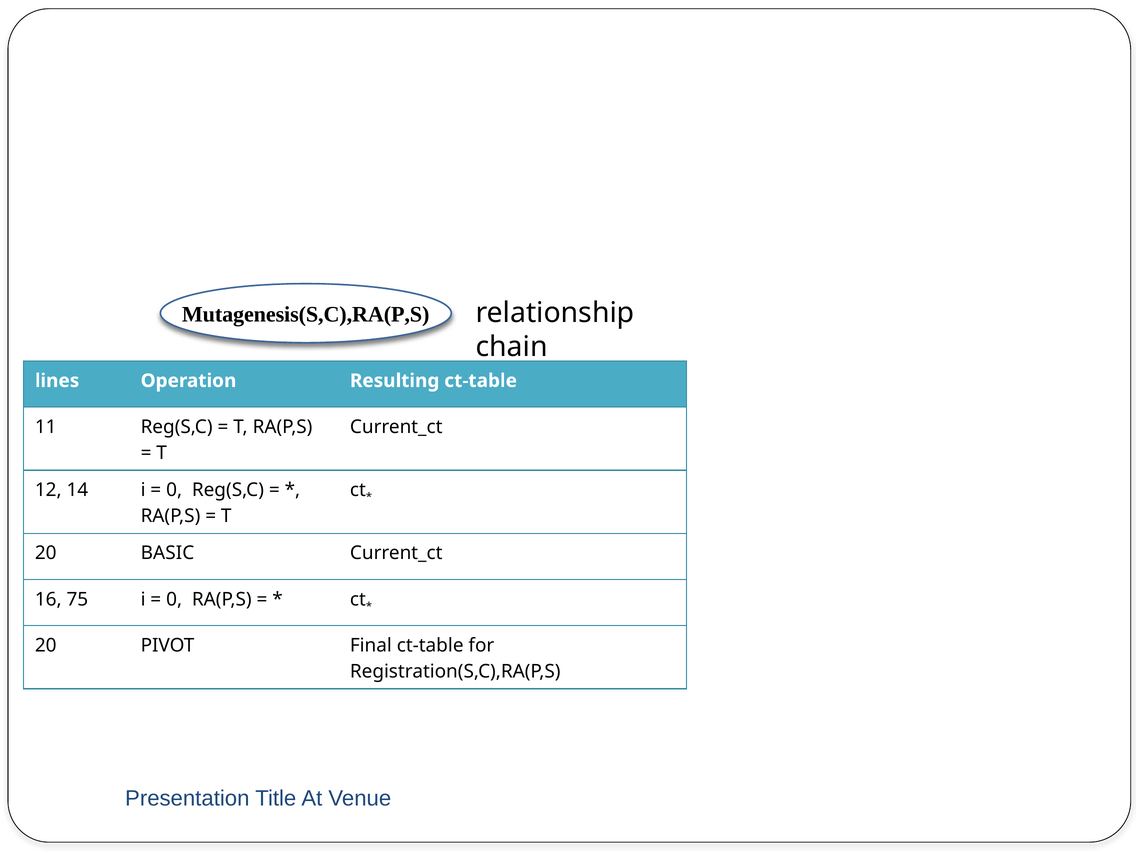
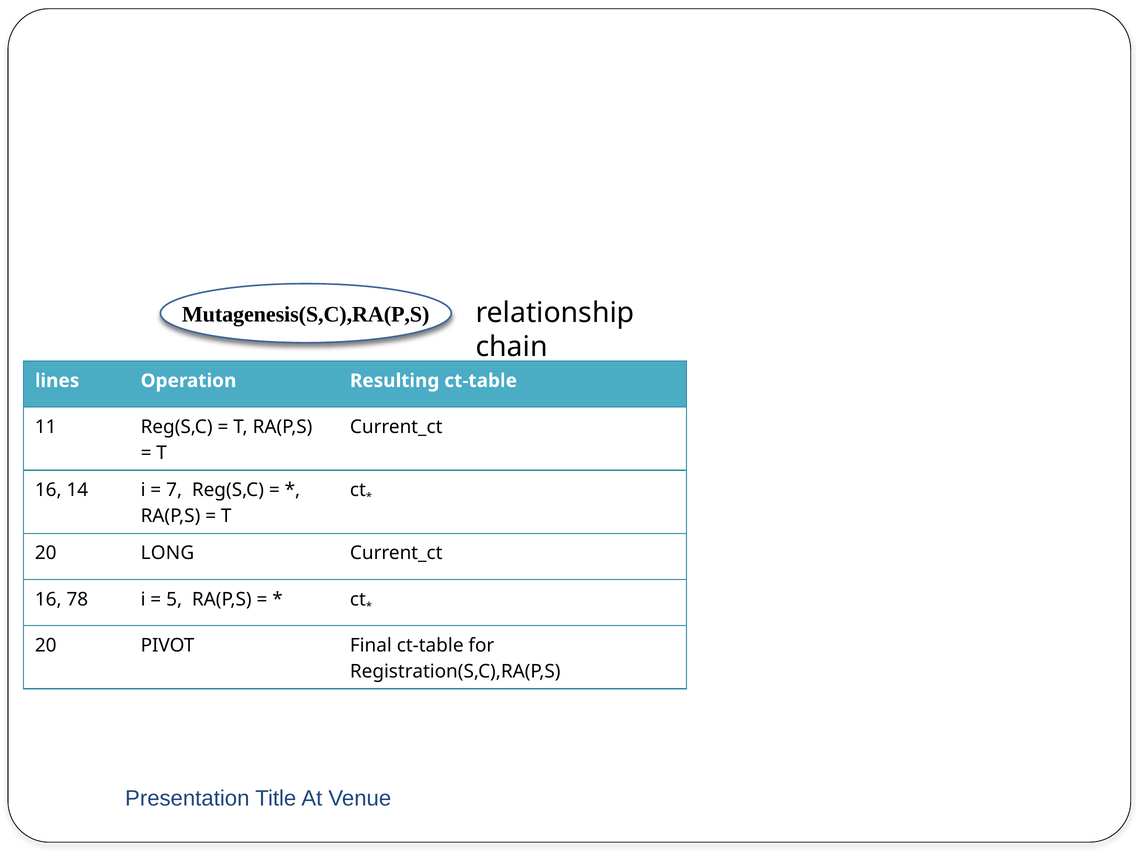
12: 12 -> 16 (48, 490)
0: 0 -> 7 (174, 490)
BASIC: BASIC -> LONG (167, 553)
75: 75 -> 78 (77, 599)
0: 0 -> 5 (174, 599)
